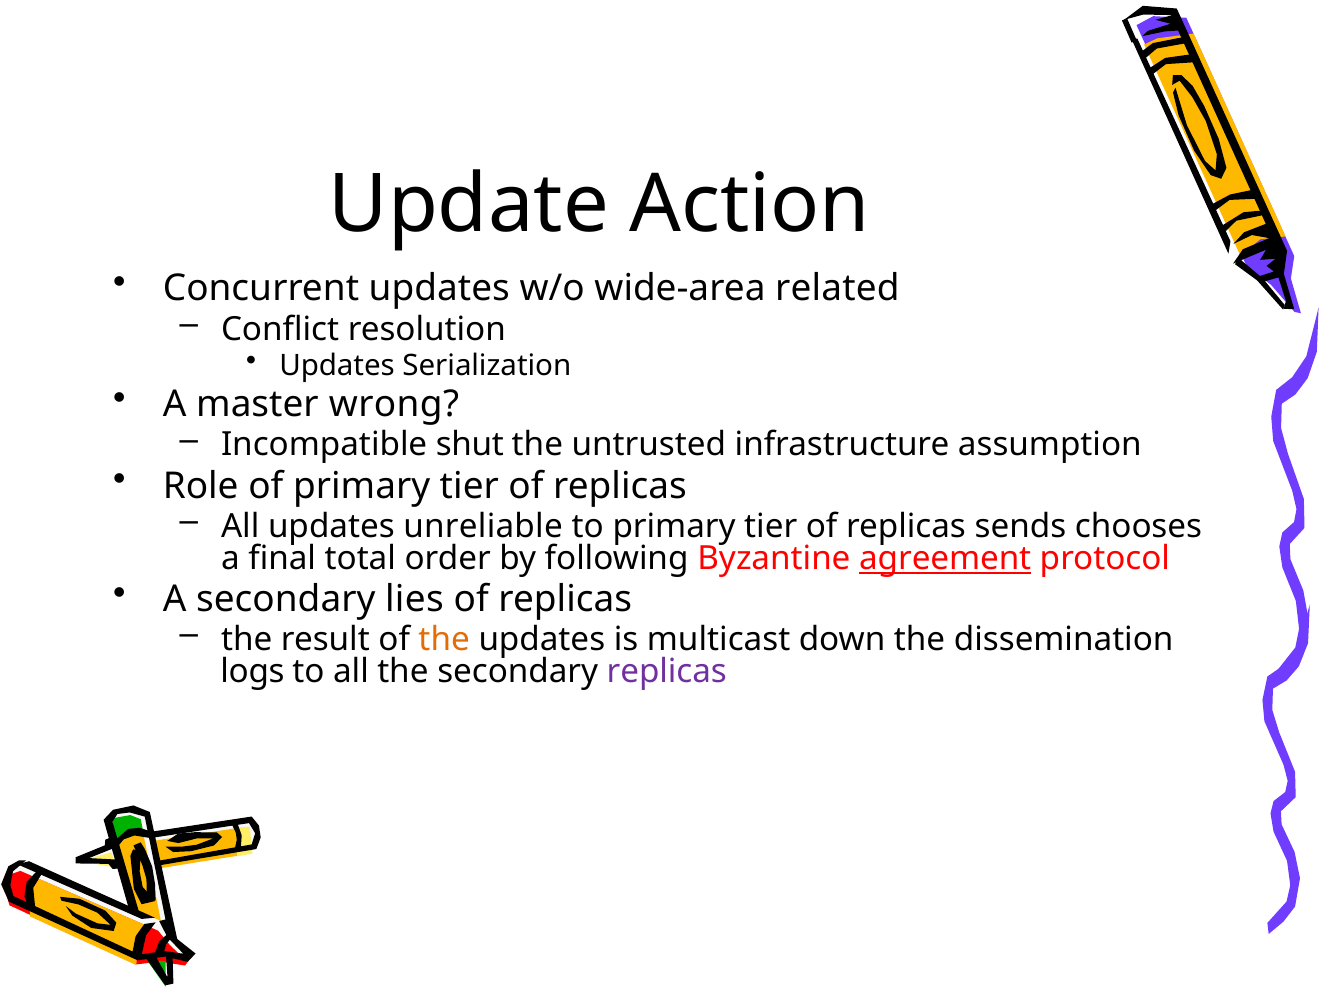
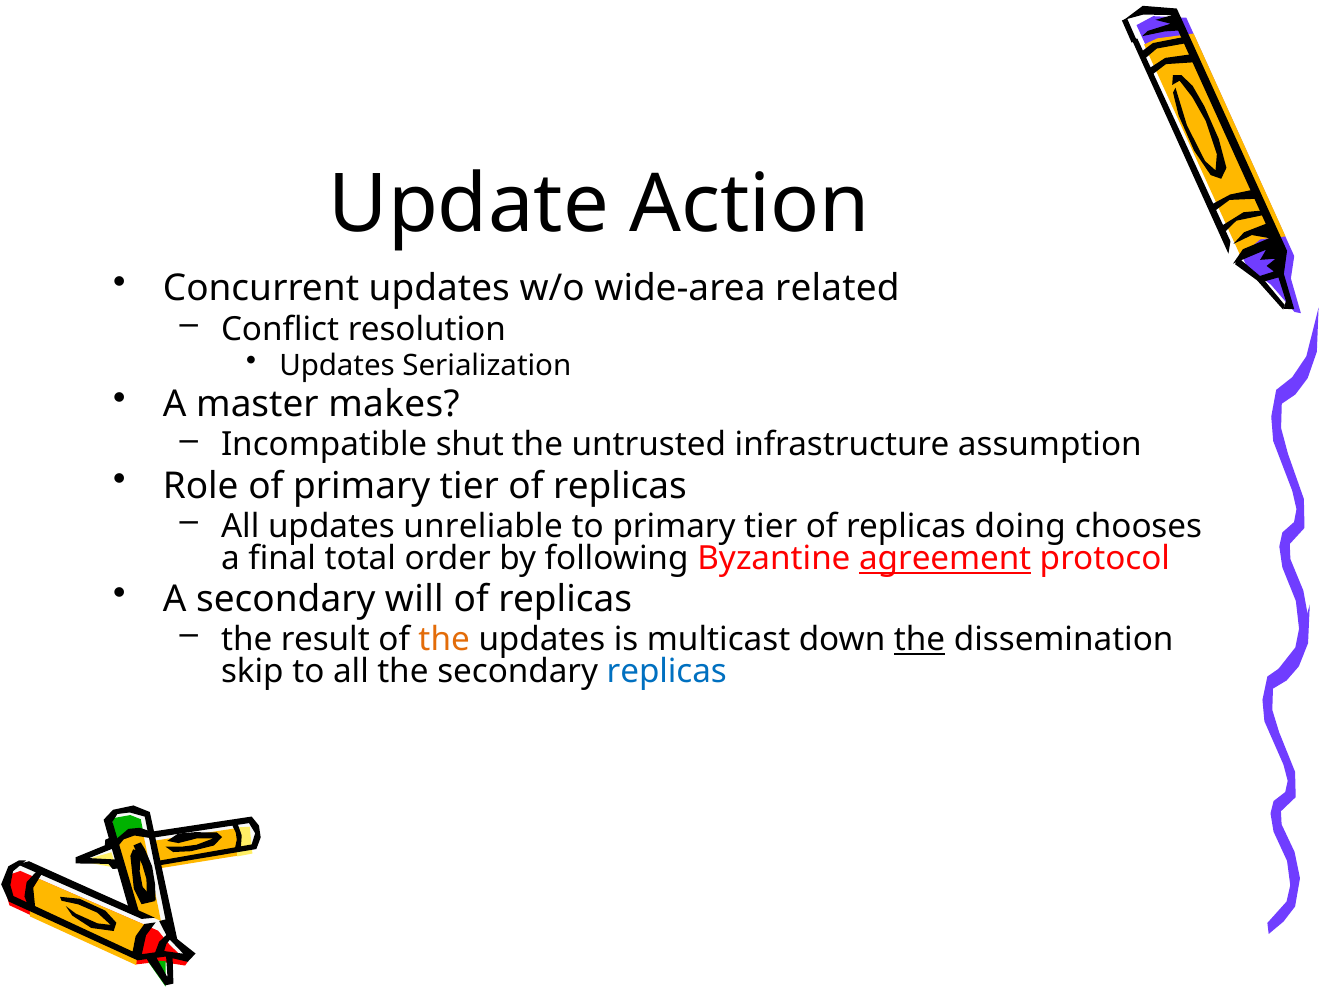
wrong: wrong -> makes (394, 405)
sends: sends -> doing (1020, 527)
lies: lies -> will (414, 599)
the underline: none -> present (920, 640)
logs: logs -> skip (252, 672)
replicas colour: purple -> blue (667, 672)
